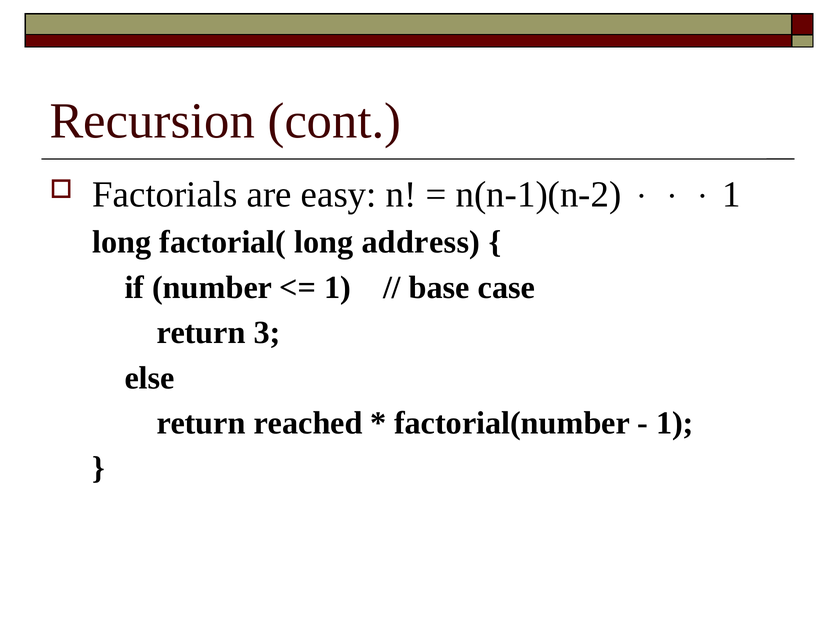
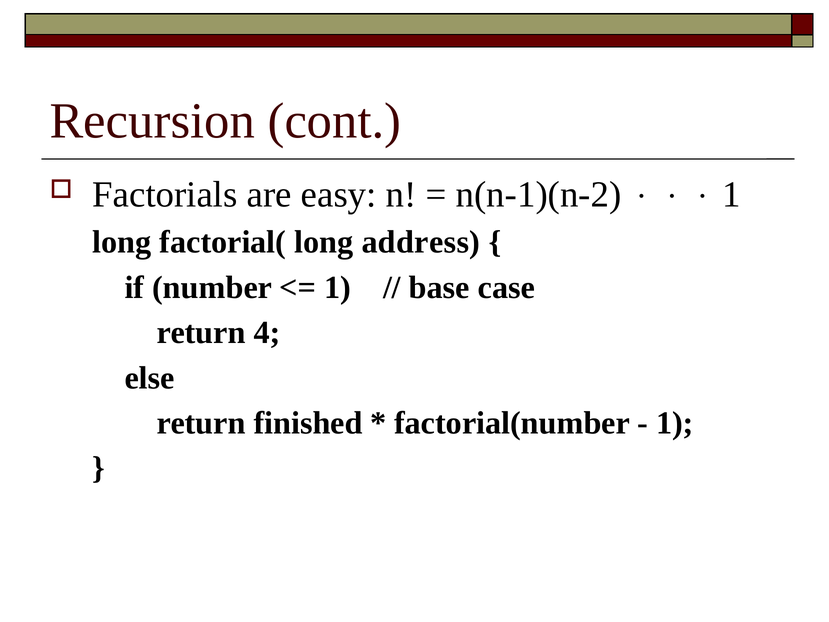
3: 3 -> 4 (267, 333)
reached: reached -> finished (308, 423)
